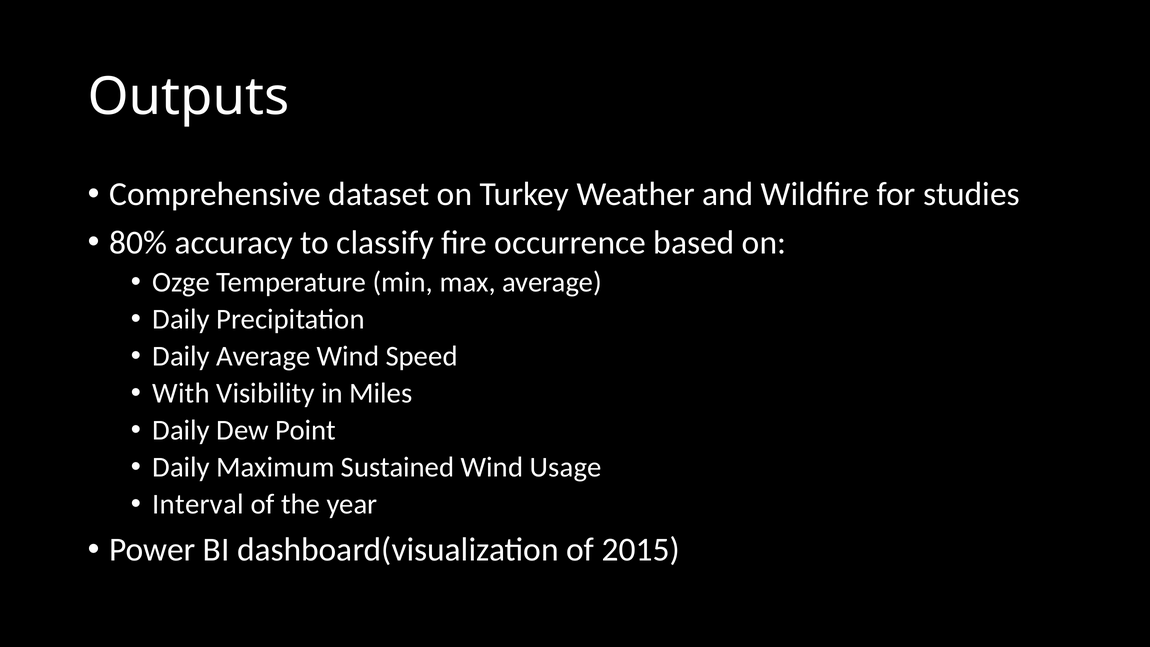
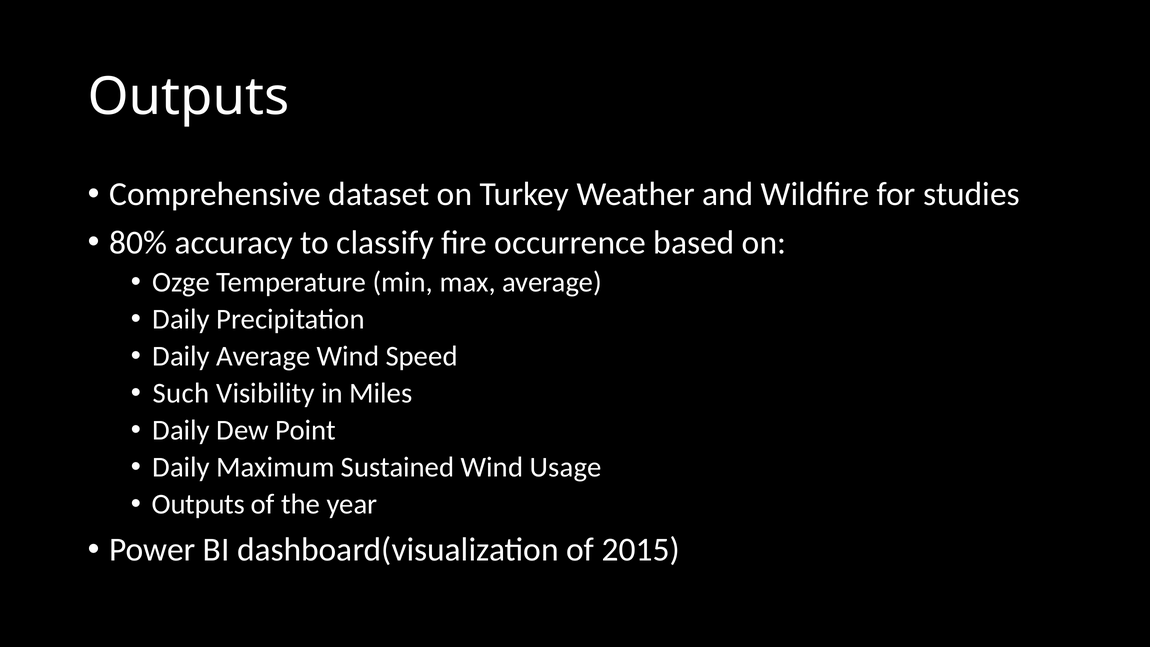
With: With -> Such (181, 393)
Interval: Interval -> Outputs (198, 504)
